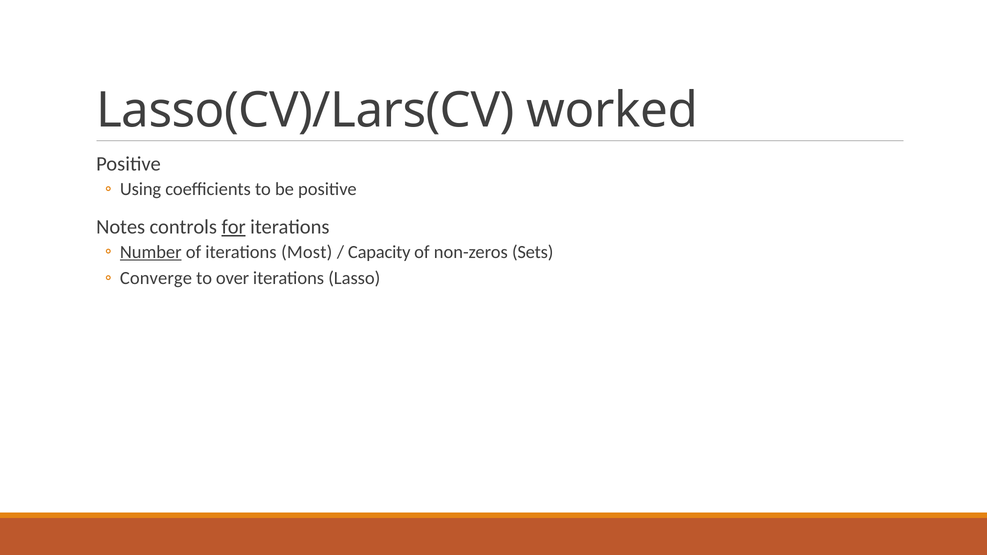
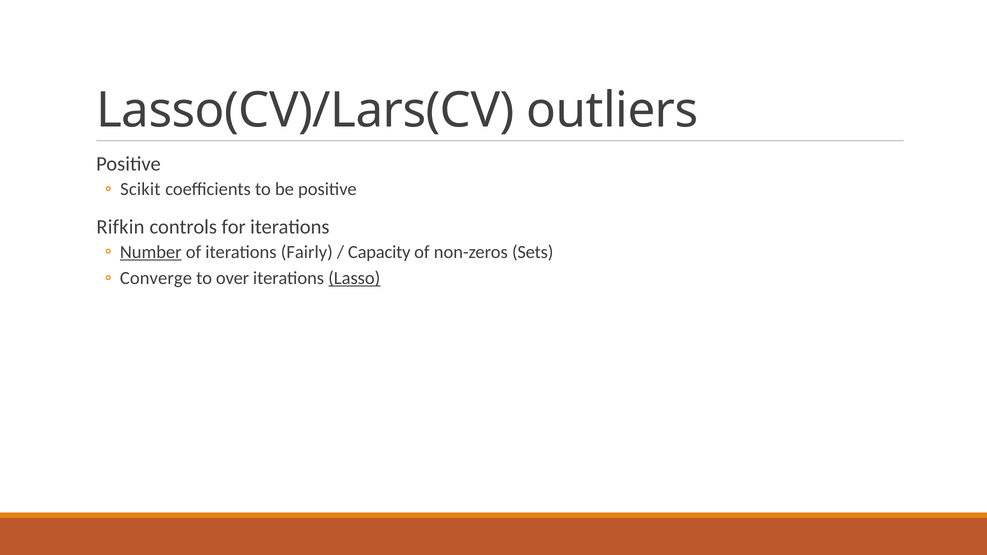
worked: worked -> outliers (612, 111)
Using: Using -> Scikit (140, 189)
Notes: Notes -> Rifkin (120, 227)
for underline: present -> none (234, 227)
Most: Most -> Fairly (307, 252)
Lasso underline: none -> present (354, 278)
